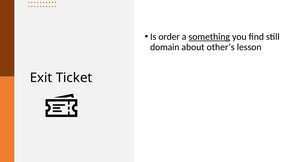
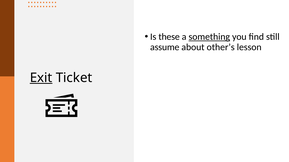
order: order -> these (169, 37)
domain: domain -> assume (165, 47)
Exit underline: none -> present (41, 78)
